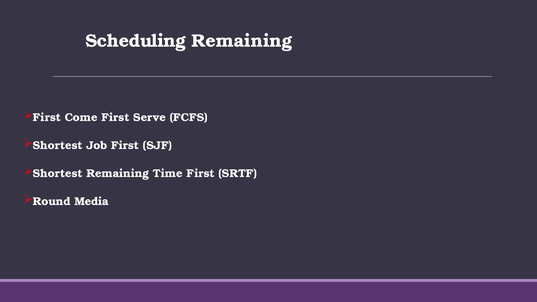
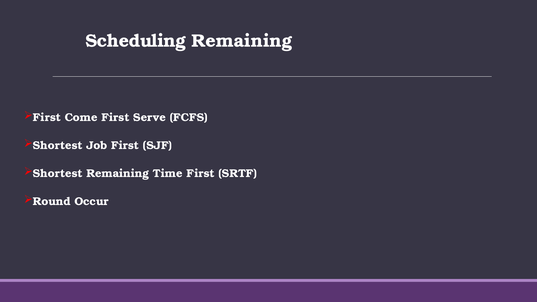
Media: Media -> Occur (91, 201)
